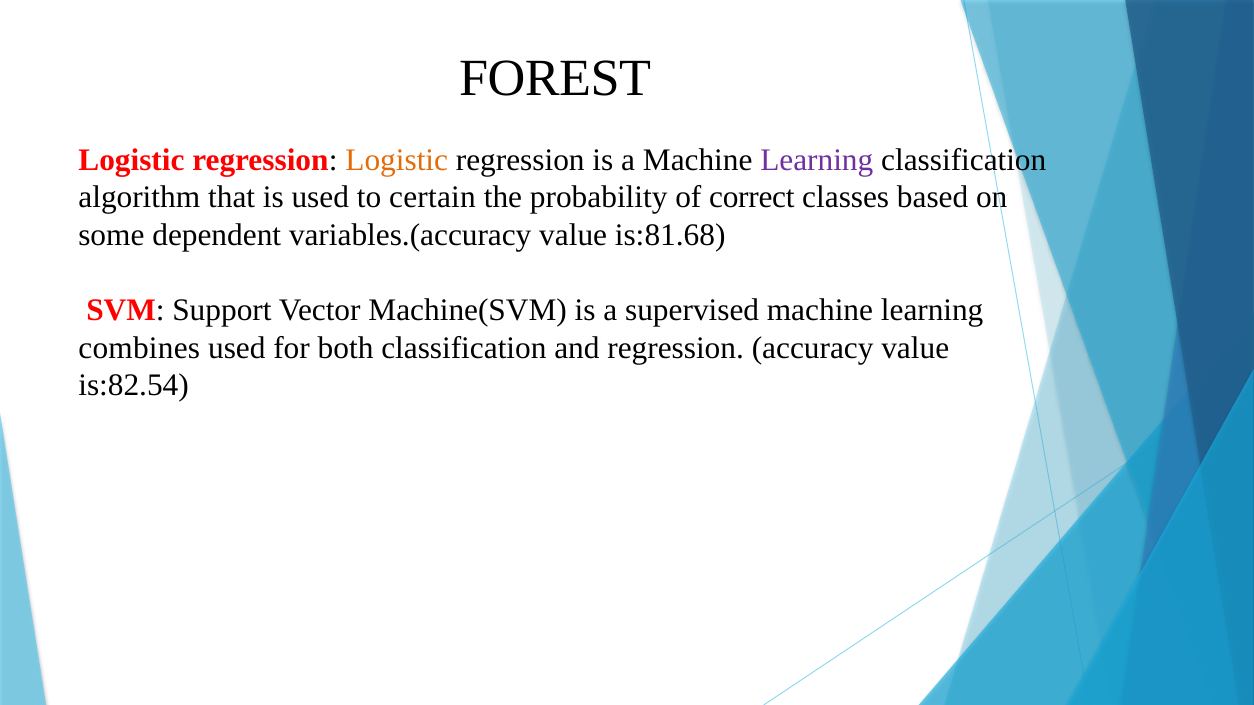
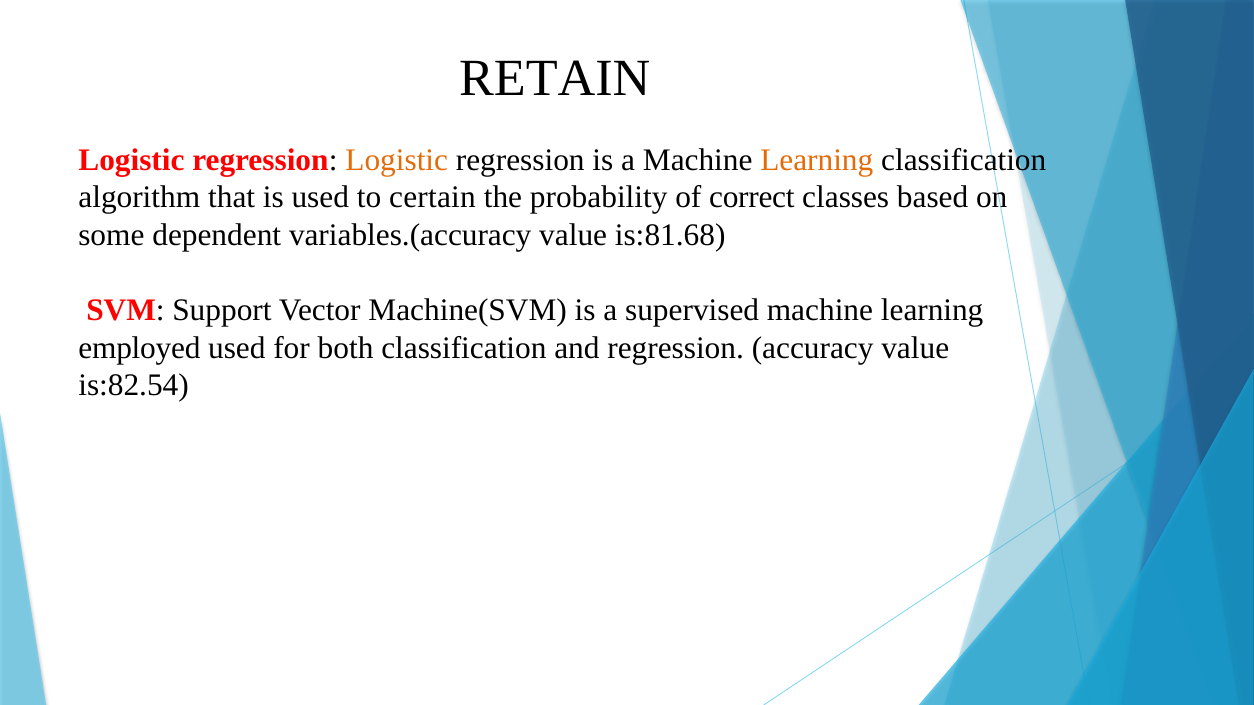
FOREST: FOREST -> RETAIN (555, 79)
Learning colour: purple -> orange (817, 160)
combines: combines -> employed (139, 348)
